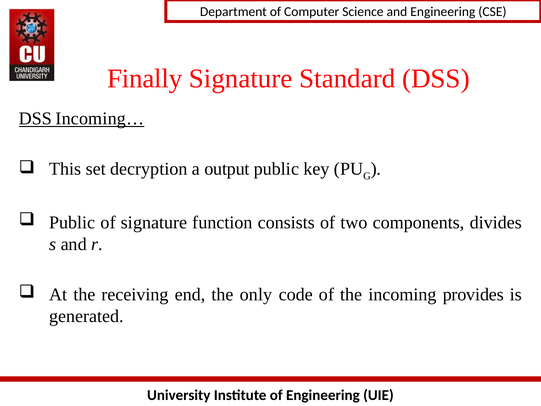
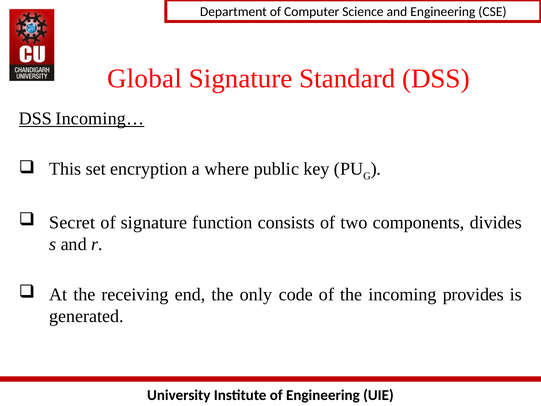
Finally: Finally -> Global (144, 79)
decryption: decryption -> encryption (149, 169)
output: output -> where (227, 169)
Public: Public -> Secret (72, 222)
